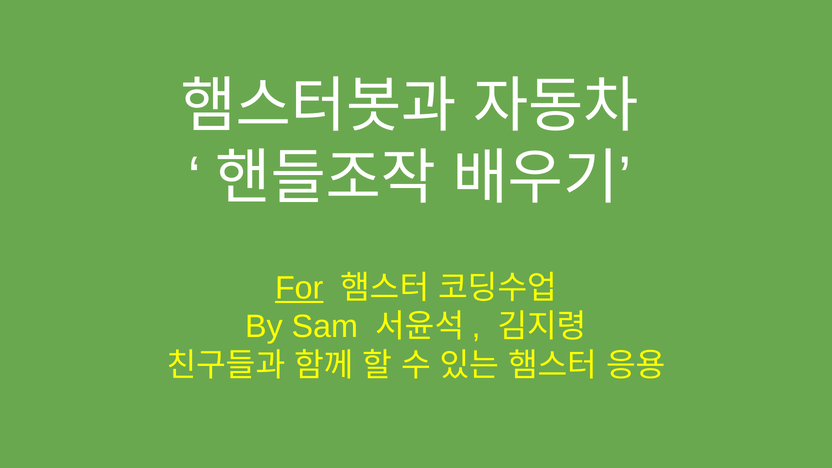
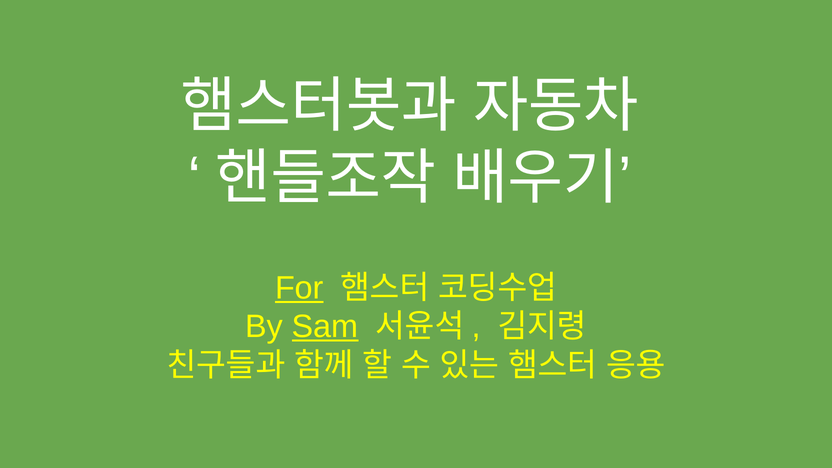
Sam underline: none -> present (325, 327)
